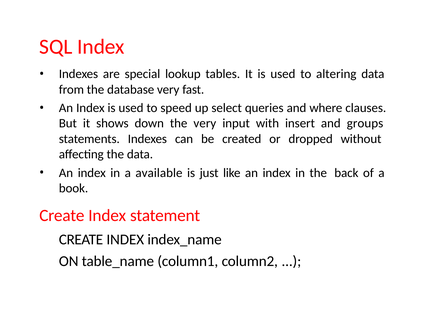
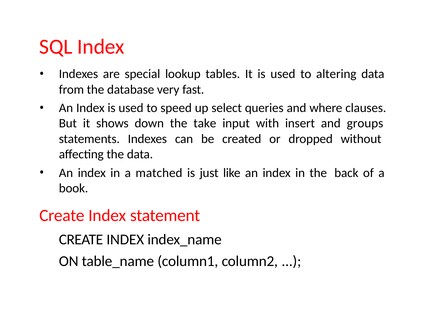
the very: very -> take (205, 124)
available: available -> matched (159, 173)
